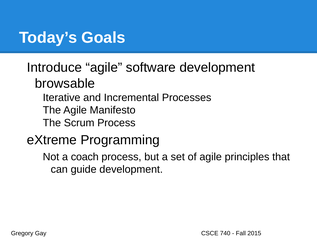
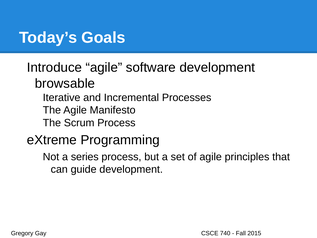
coach: coach -> series (85, 157)
